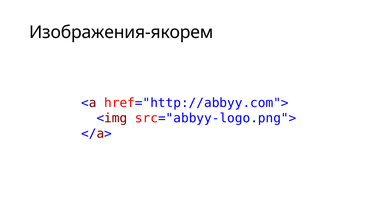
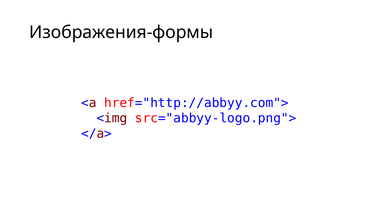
Изображения-якорем: Изображения-якорем -> Изображения-формы (121, 32)
